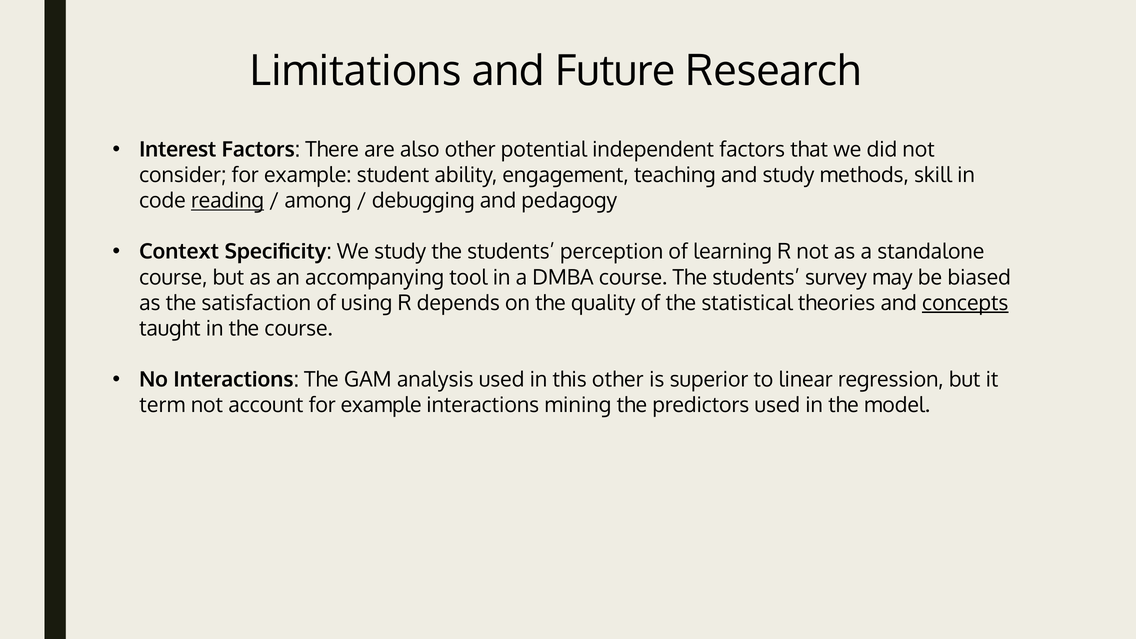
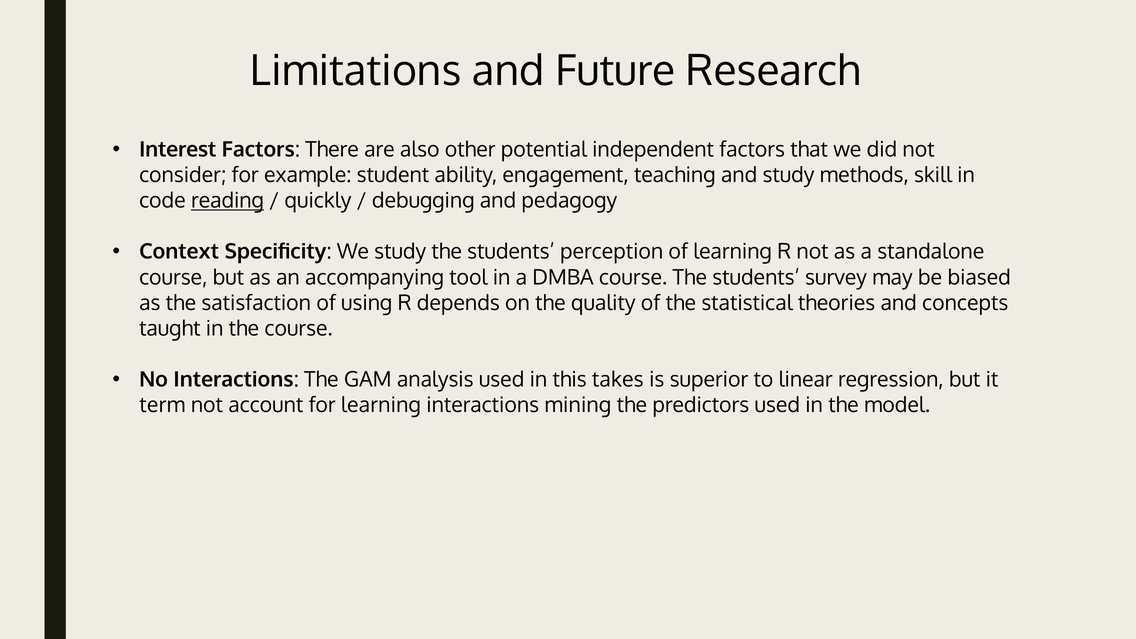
among: among -> quickly (318, 201)
concepts underline: present -> none (965, 303)
this other: other -> takes (618, 380)
account for example: example -> learning (381, 405)
